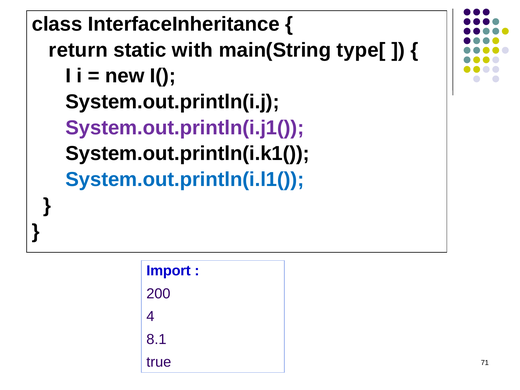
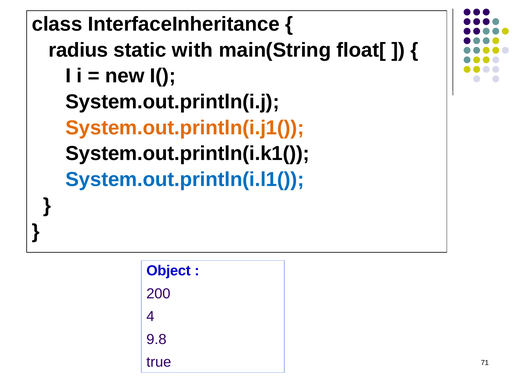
return: return -> radius (78, 50)
type[: type[ -> float[ (361, 50)
System.out.println(i.j1( colour: purple -> orange (185, 128)
Import: Import -> Object (169, 271)
8.1: 8.1 -> 9.8 (156, 339)
